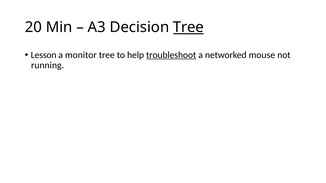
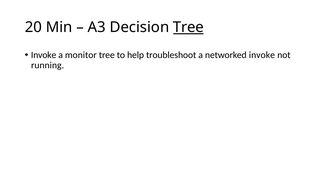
Lesson: Lesson -> Invoke (44, 55)
troubleshoot underline: present -> none (171, 55)
networked mouse: mouse -> invoke (262, 55)
